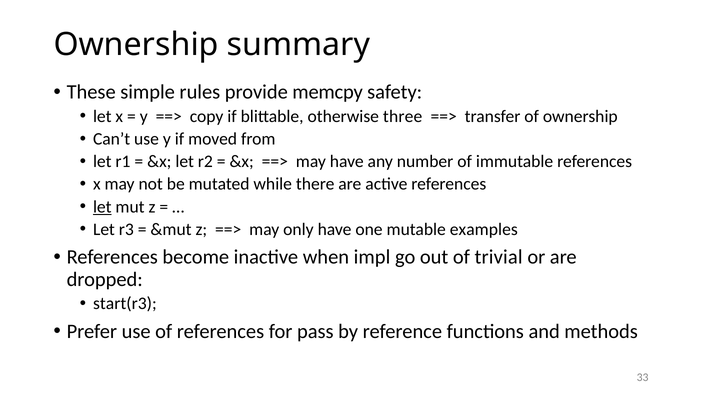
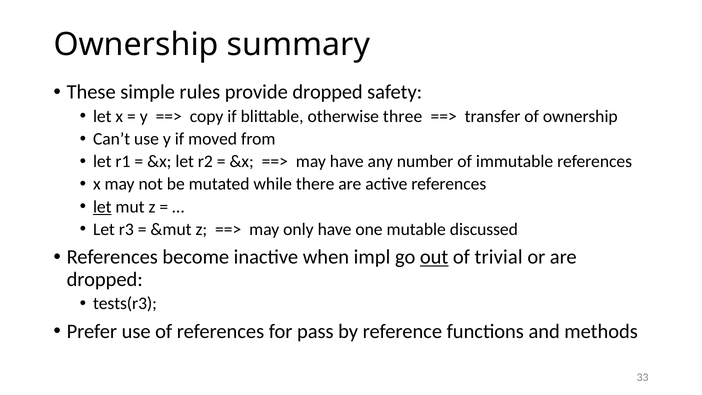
provide memcpy: memcpy -> dropped (328, 92)
examples: examples -> discussed (484, 229)
out underline: none -> present (434, 257)
start(r3: start(r3 -> tests(r3 (125, 303)
